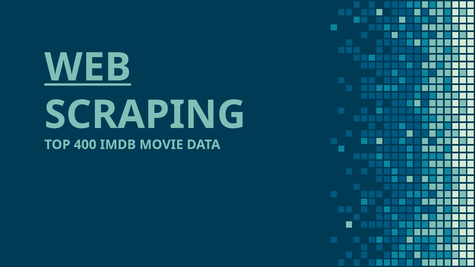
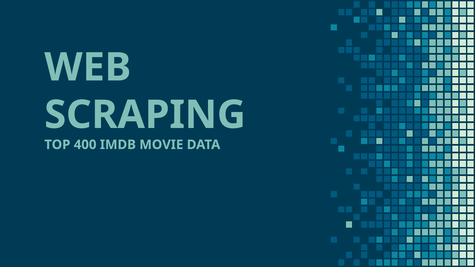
WEB underline: present -> none (88, 67)
